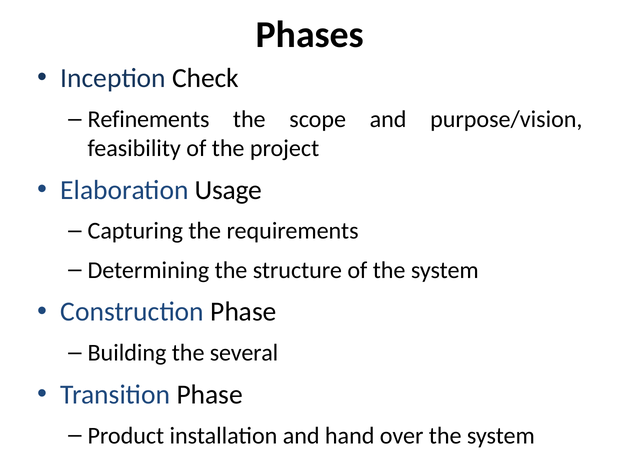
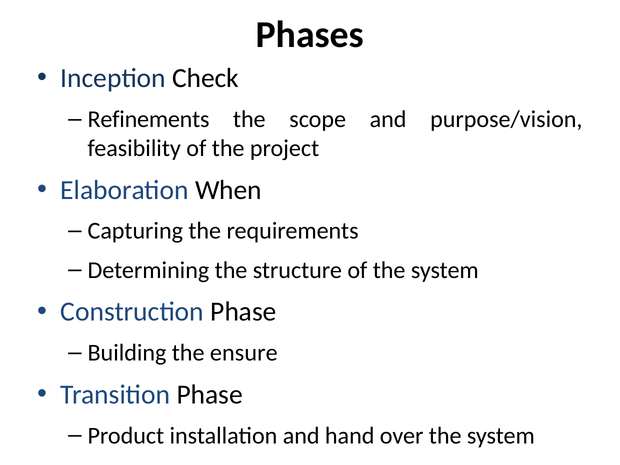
Usage: Usage -> When (228, 190)
several: several -> ensure (244, 353)
